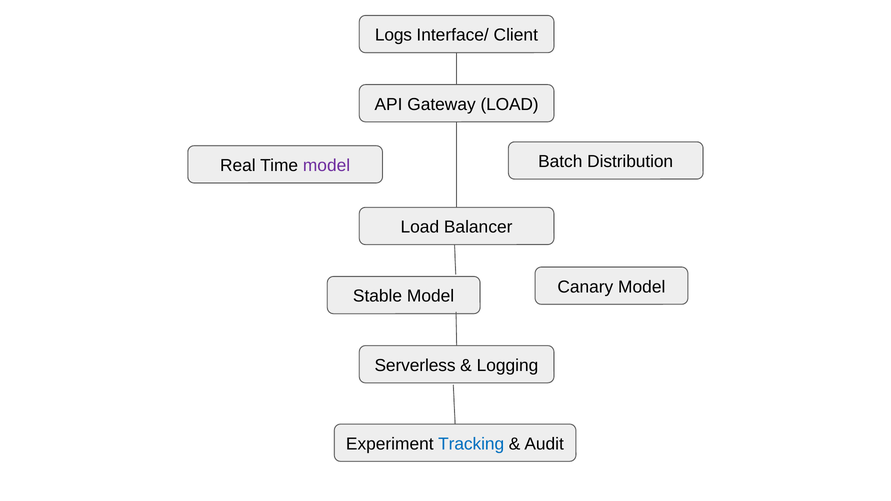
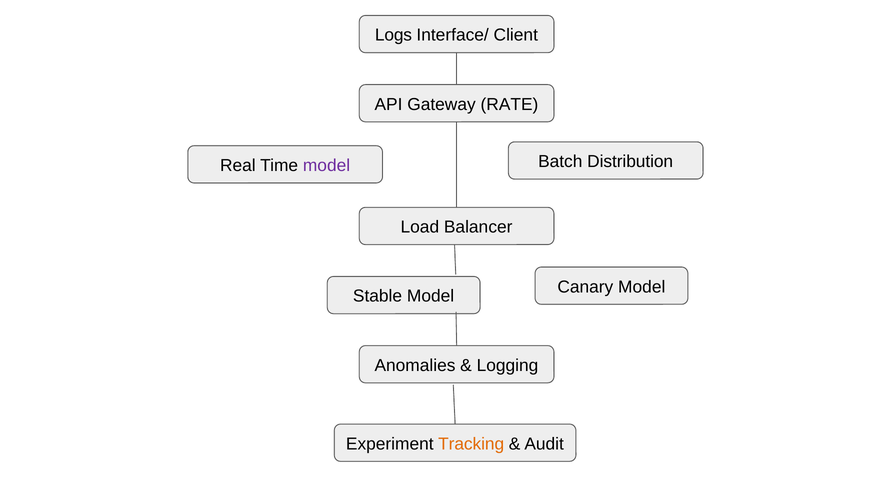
Gateway LOAD: LOAD -> RATE (509, 104)
Serverless: Serverless -> Anomalies (415, 366)
Tracking colour: blue -> orange (471, 444)
